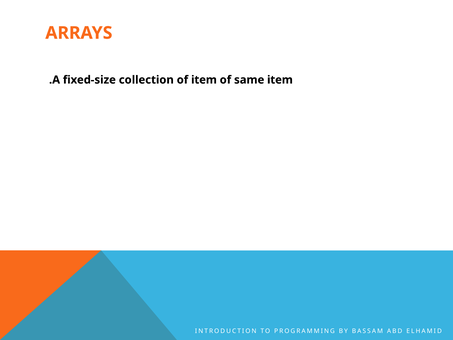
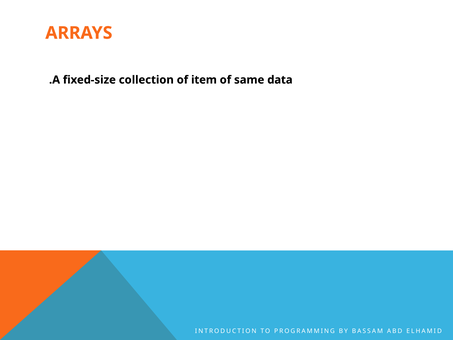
same item: item -> data (280, 80)
